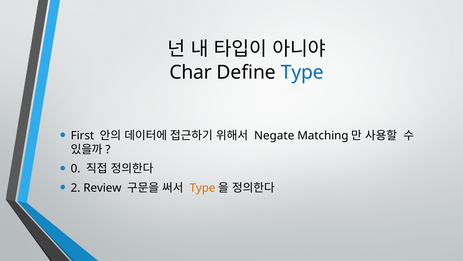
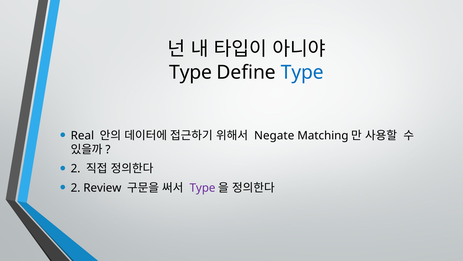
Char: Char -> Type (191, 72)
First: First -> Real (82, 135)
0: 0 -> 2 (76, 168)
Type colour: orange -> purple (203, 187)
